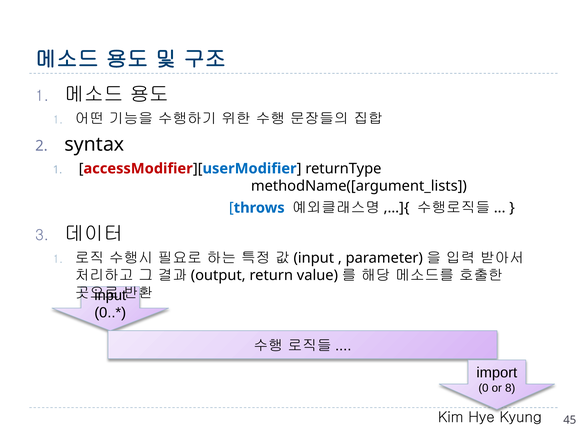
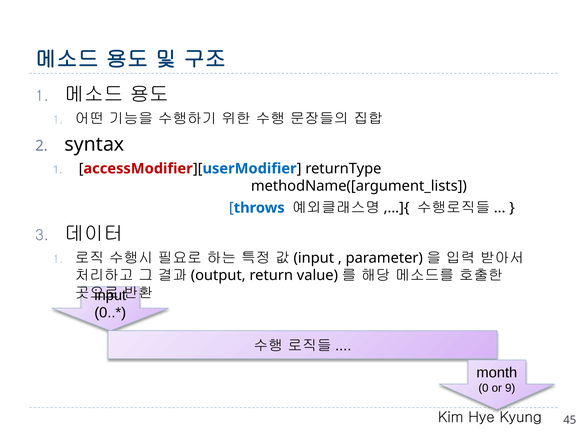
import: import -> month (497, 373)
8: 8 -> 9 (510, 388)
